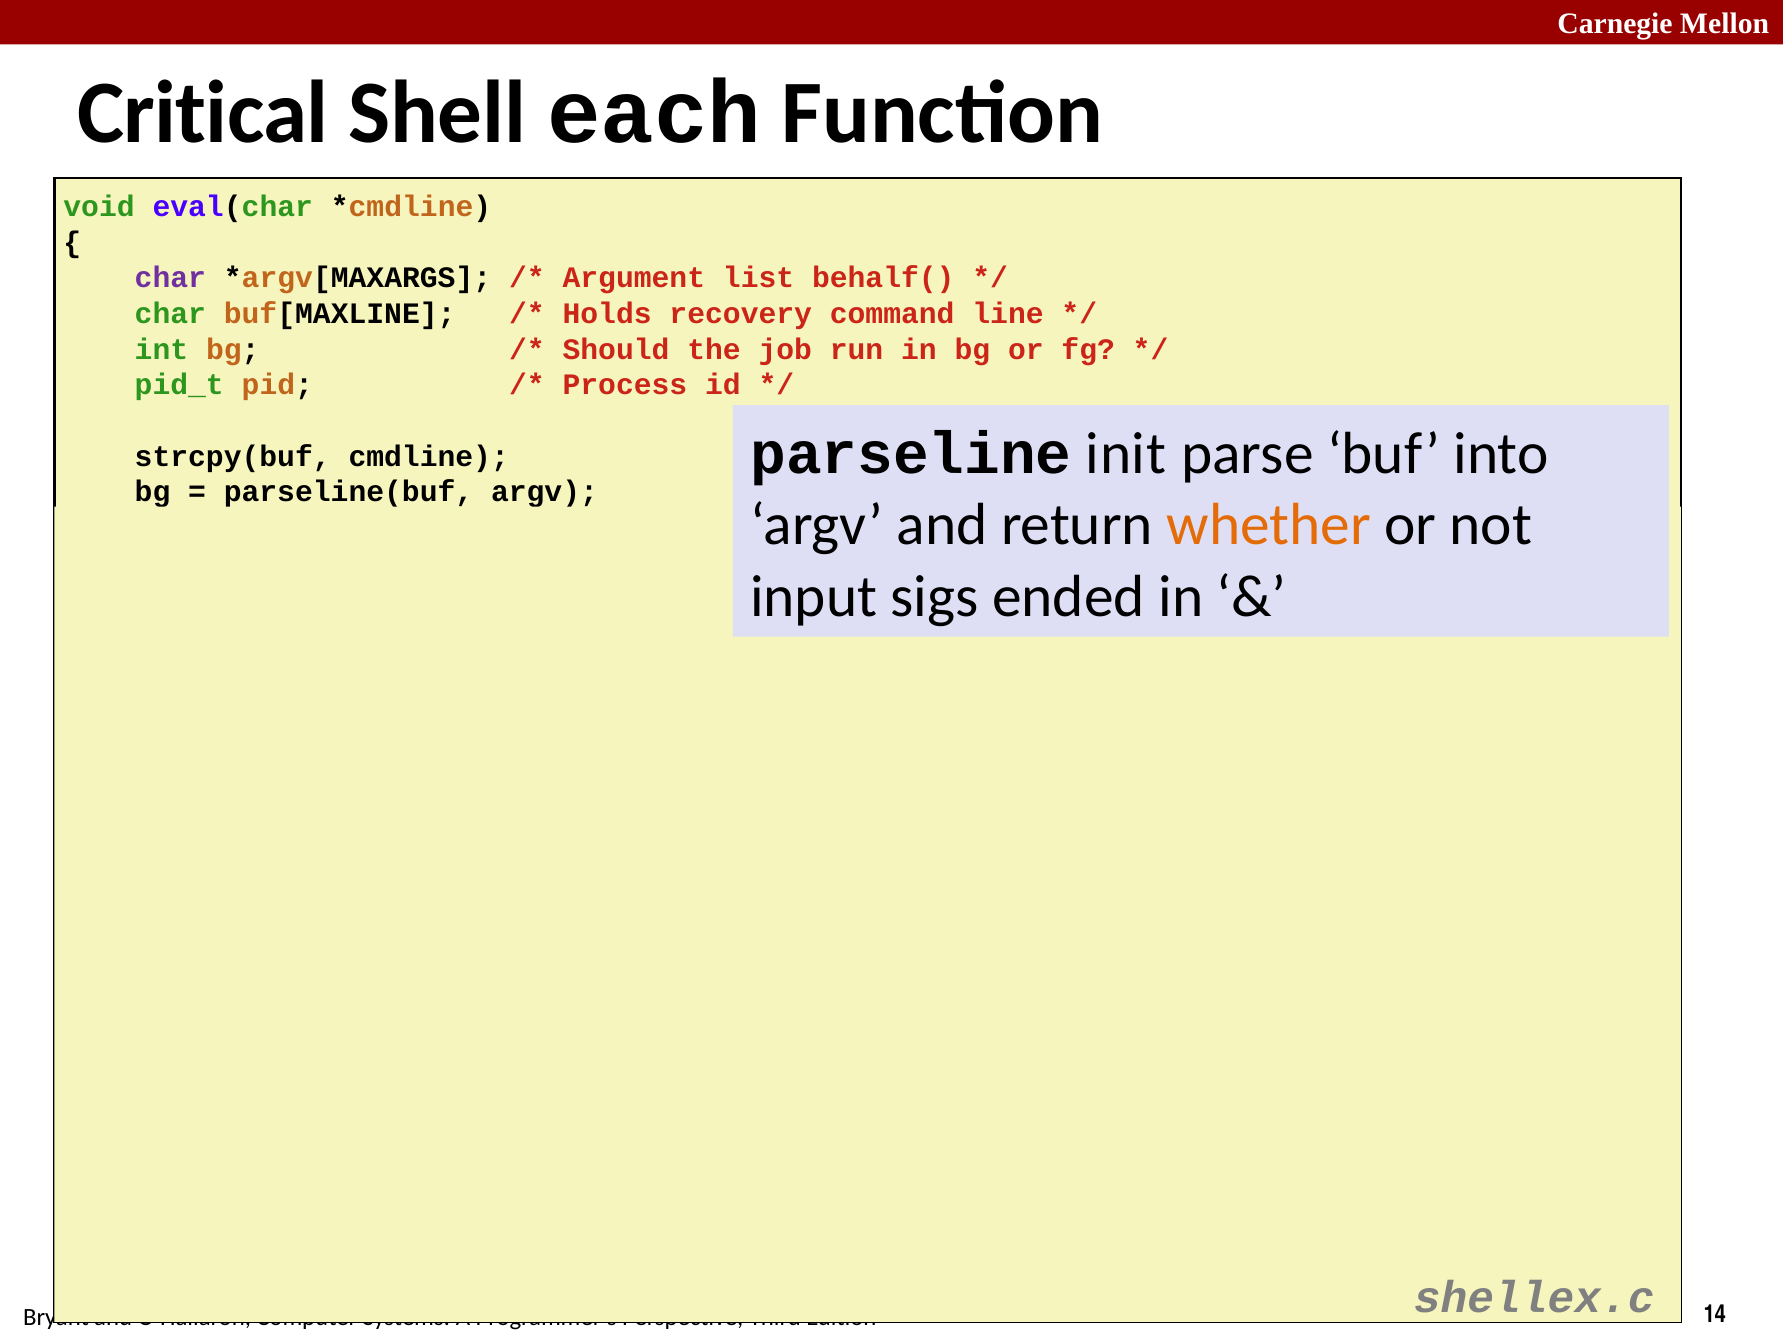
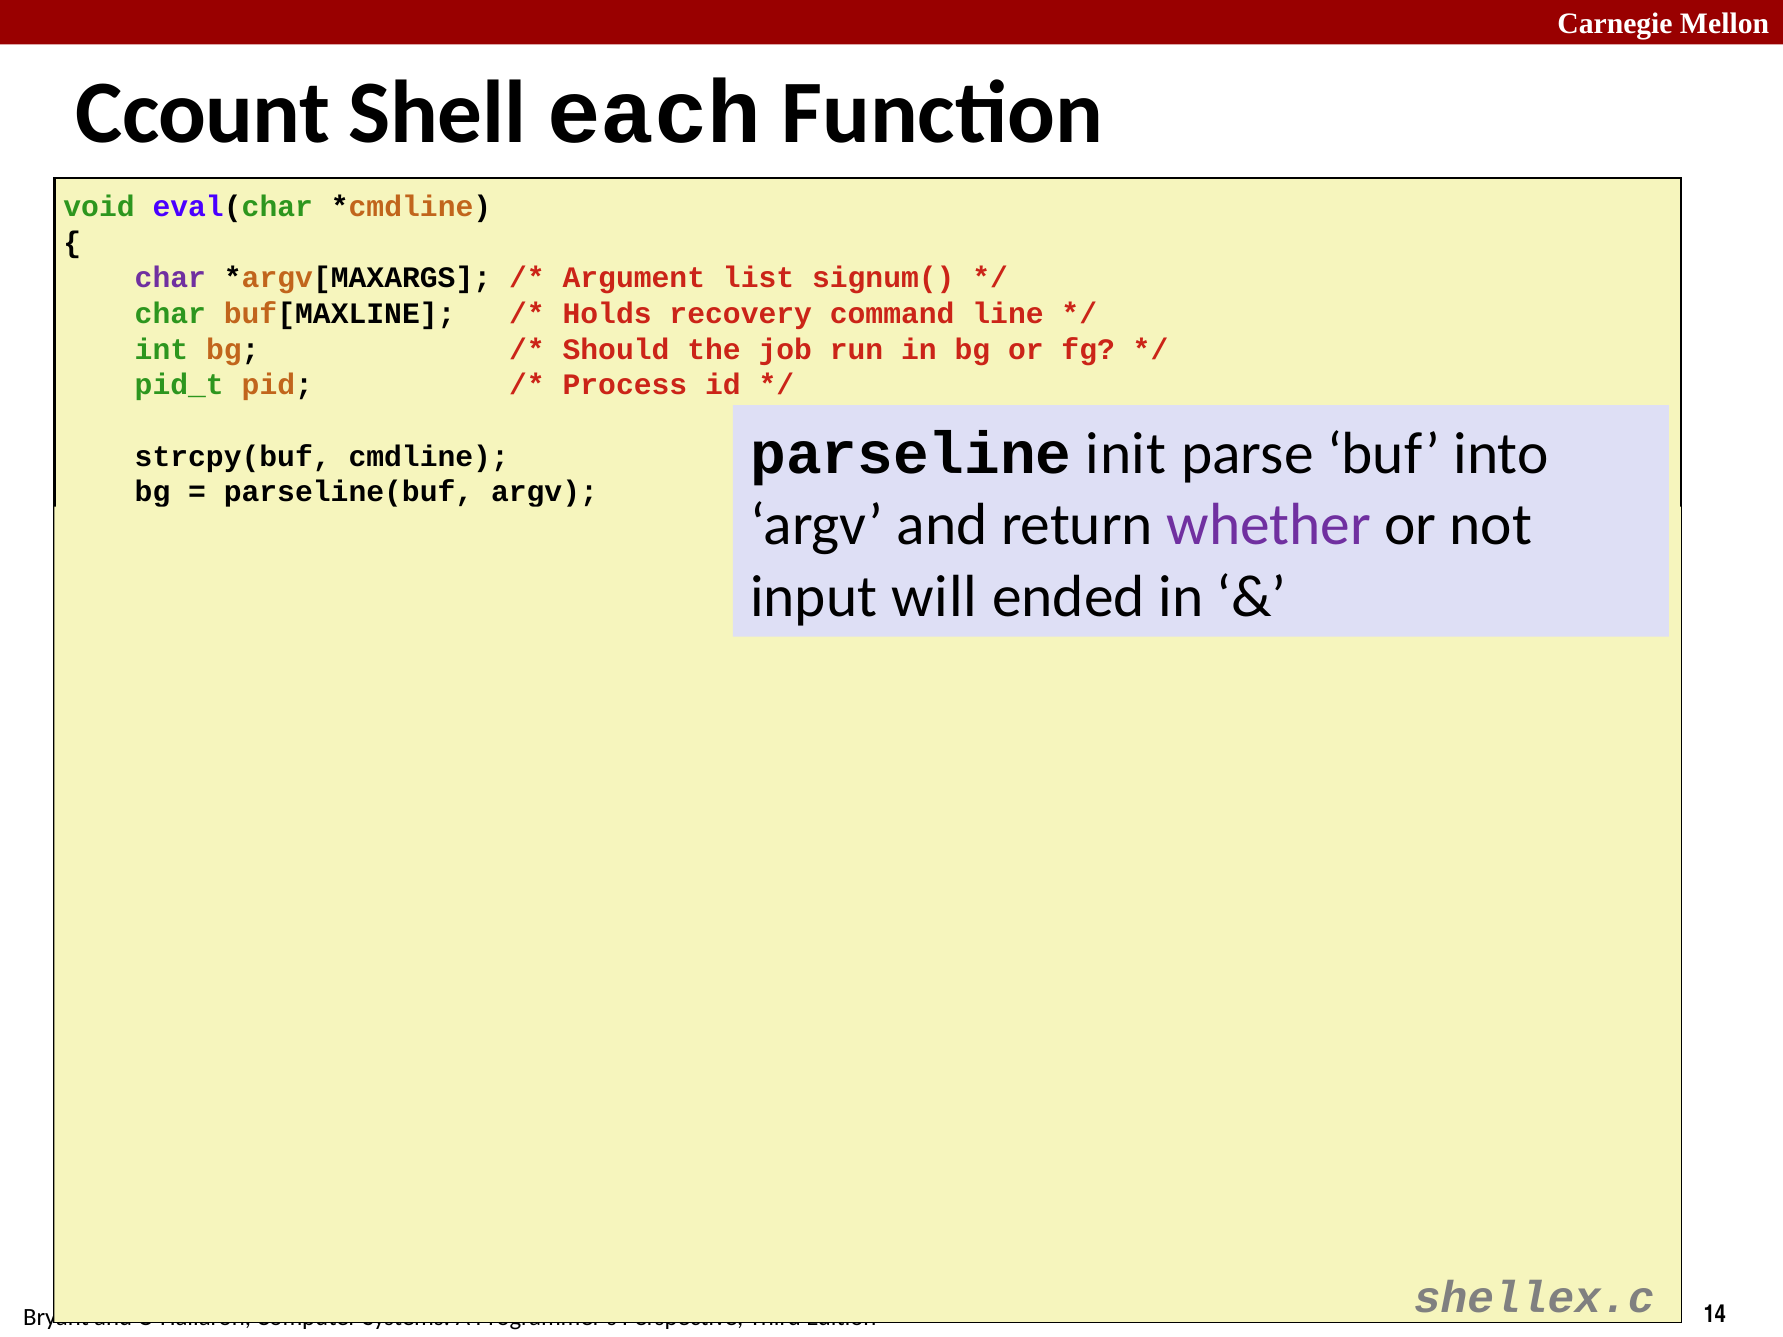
Critical: Critical -> Ccount (203, 113)
behalf(: behalf( -> signum( (883, 278)
whether colour: orange -> purple (1269, 525)
sigs: sigs -> will (934, 597)
